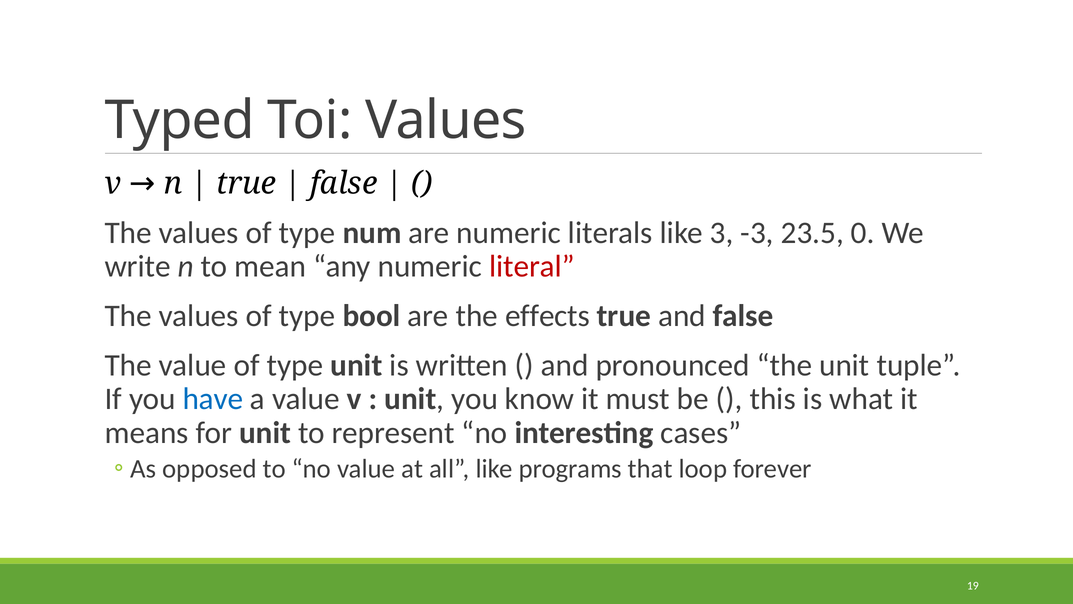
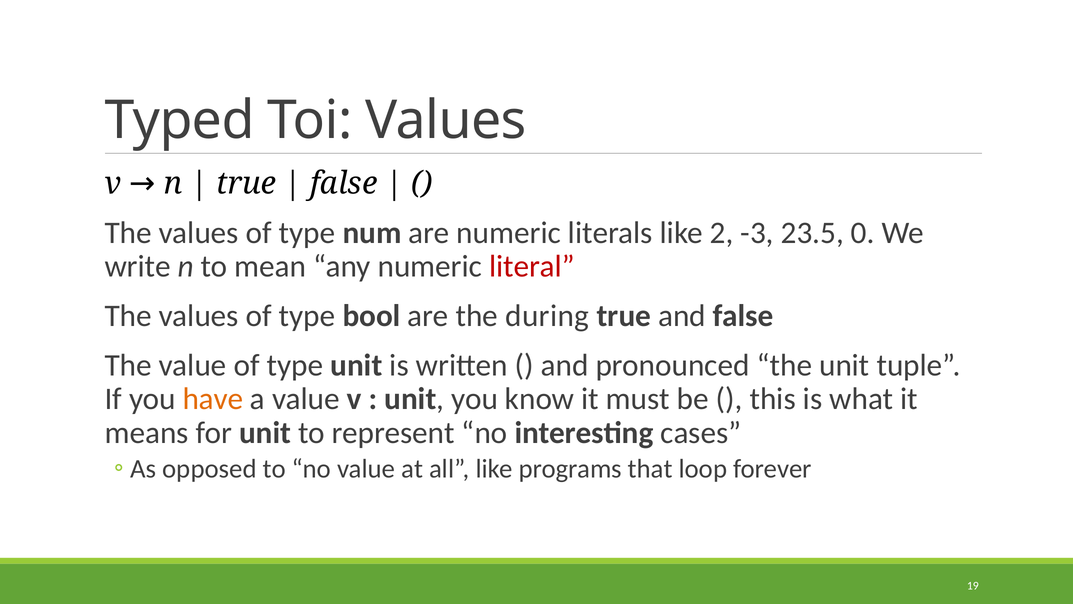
3: 3 -> 2 (722, 233)
effects: effects -> during (547, 316)
have colour: blue -> orange (213, 399)
